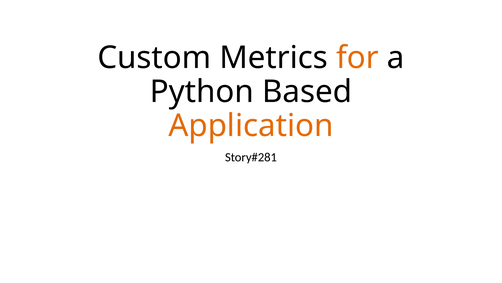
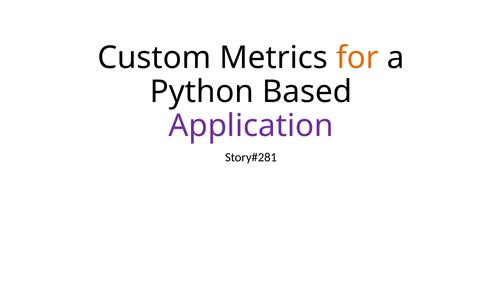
Application colour: orange -> purple (251, 125)
